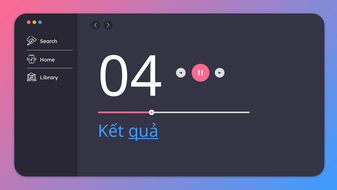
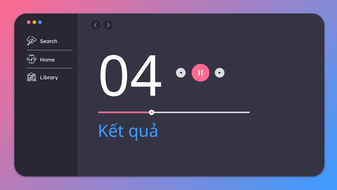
quả underline: present -> none (143, 131)
